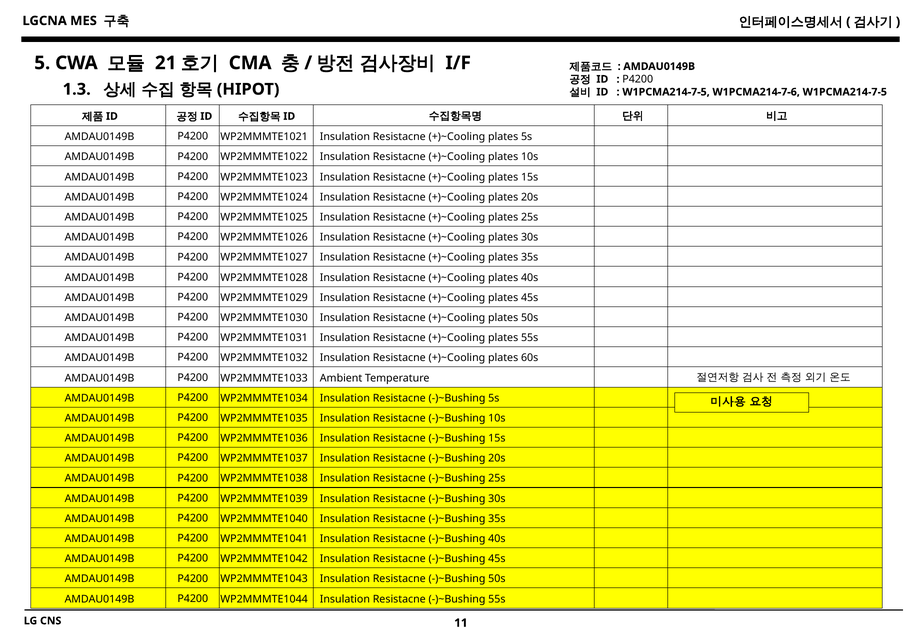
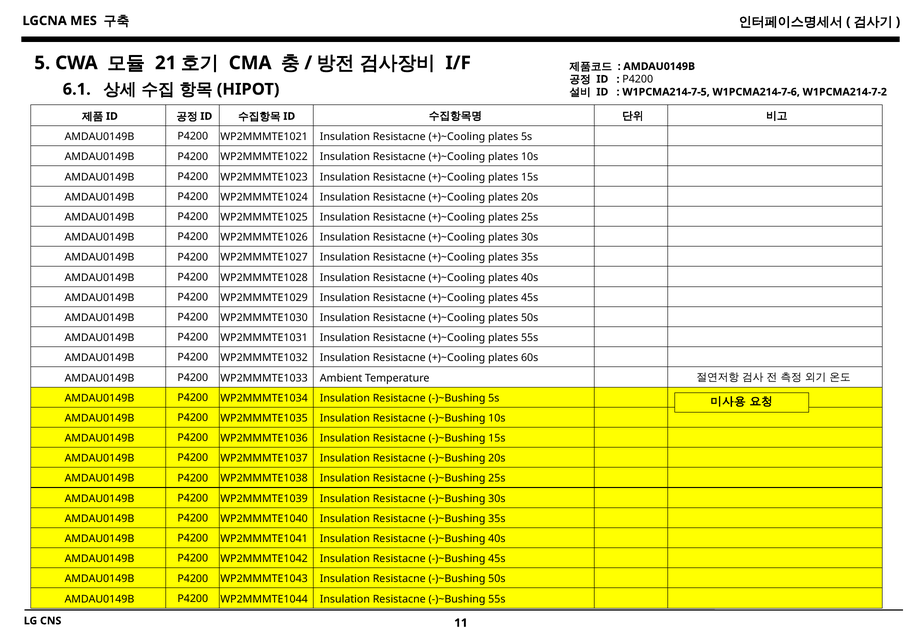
1.3: 1.3 -> 6.1 (77, 89)
W1PCMA214-7-6 W1PCMA214-7-5: W1PCMA214-7-5 -> W1PCMA214-7-2 (845, 92)
